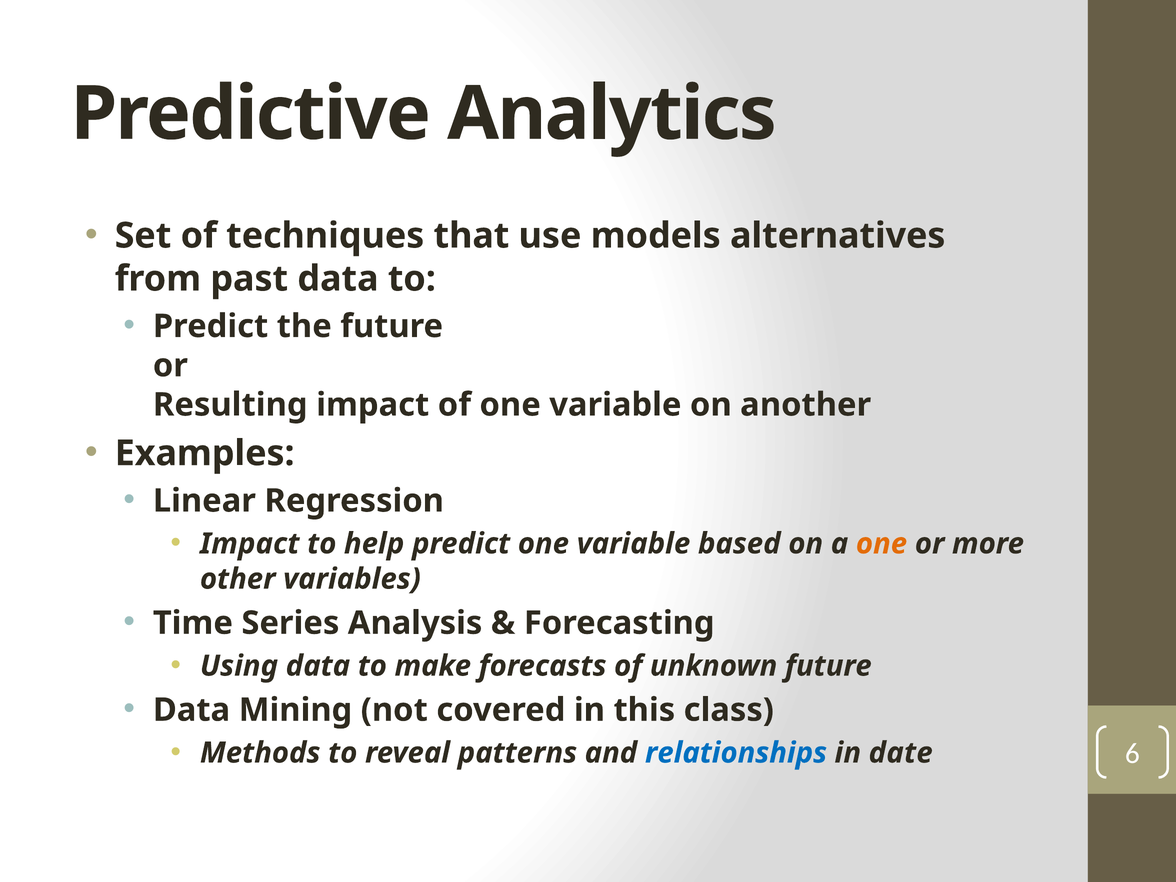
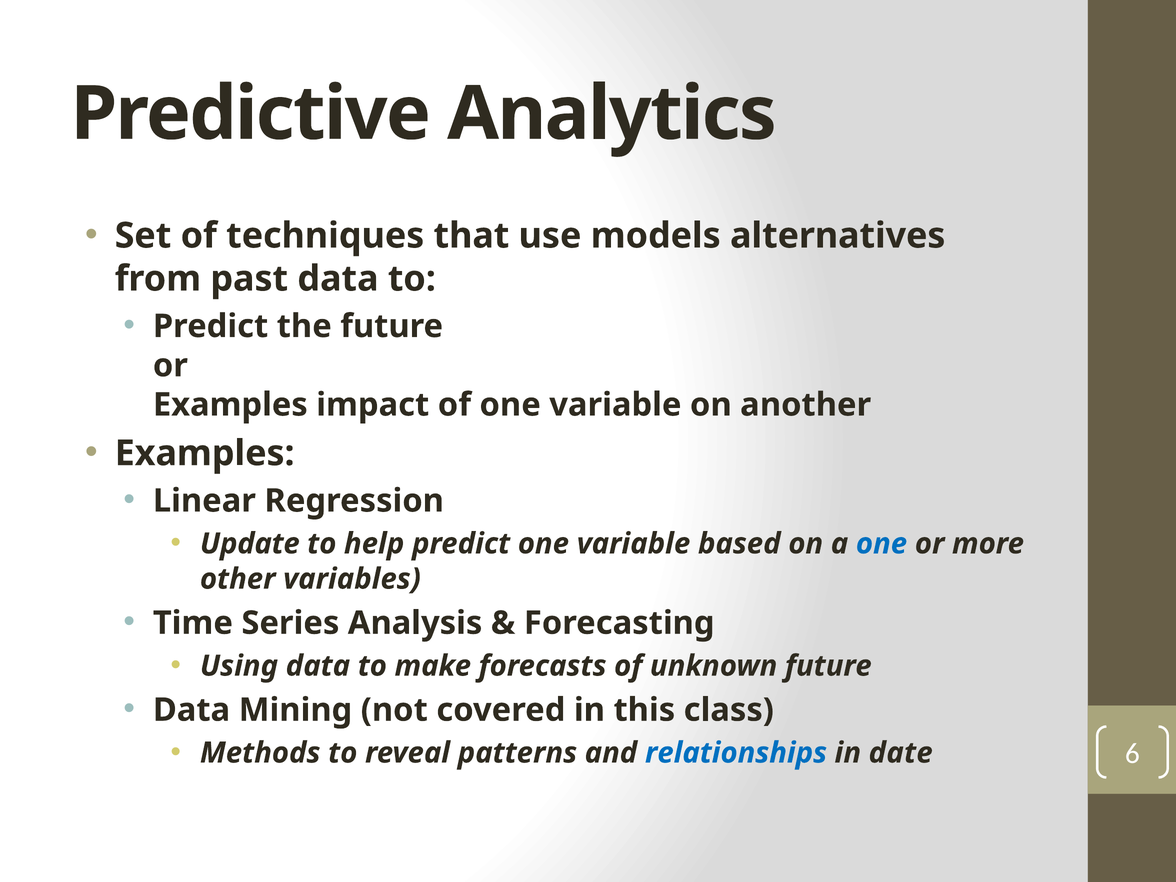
Resulting: Resulting -> Examples (230, 405)
Impact: Impact -> Update (250, 544)
one colour: orange -> blue (882, 544)
